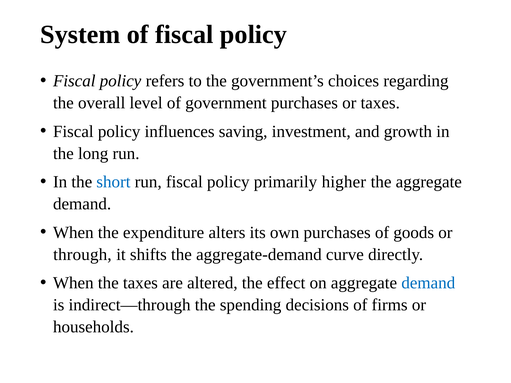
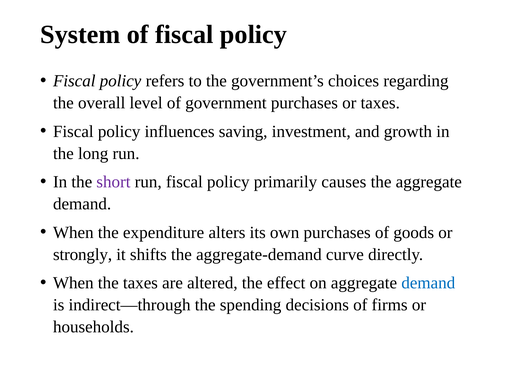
short colour: blue -> purple (113, 182)
higher: higher -> causes (344, 182)
through: through -> strongly (83, 255)
